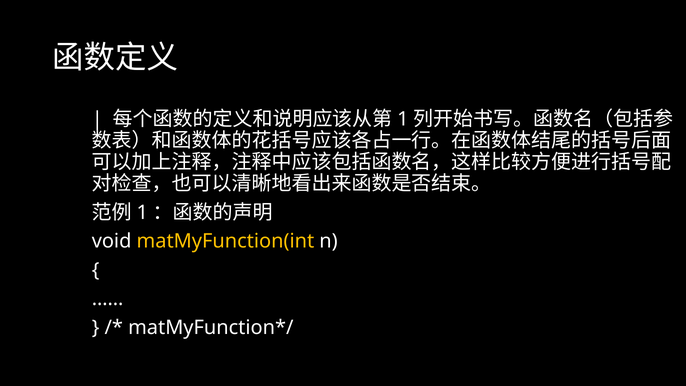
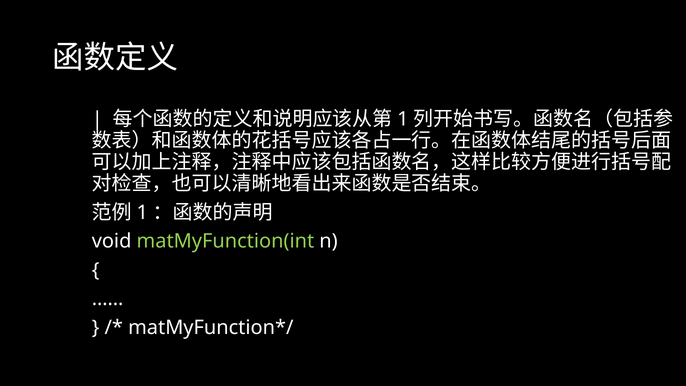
matMyFunction(int colour: yellow -> light green (225, 241)
